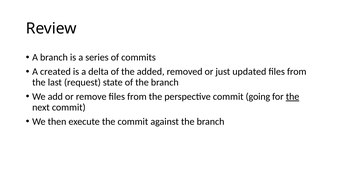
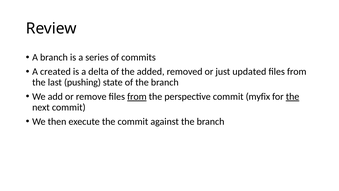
request: request -> pushing (82, 82)
from underline: none -> present (137, 96)
going: going -> myfix (258, 96)
